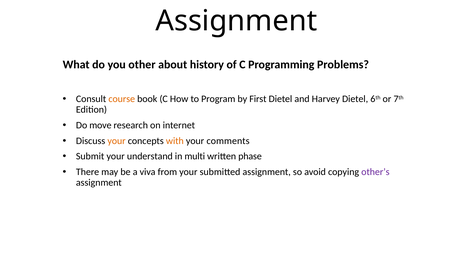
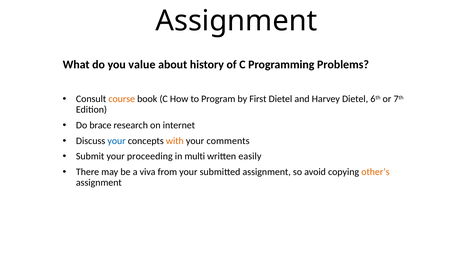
other: other -> value (142, 65)
move: move -> brace (100, 125)
your colour: orange -> blue (117, 141)
understand: understand -> proceeding (150, 156)
phase: phase -> easily (250, 156)
other’s colour: purple -> orange (375, 172)
